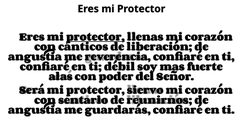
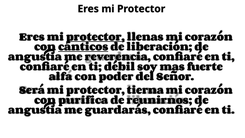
cánticos underline: none -> present (83, 47)
alas: alas -> alfa (61, 77)
siervo: siervo -> tierna (145, 91)
sentarlo: sentarlo -> purifica (83, 101)
